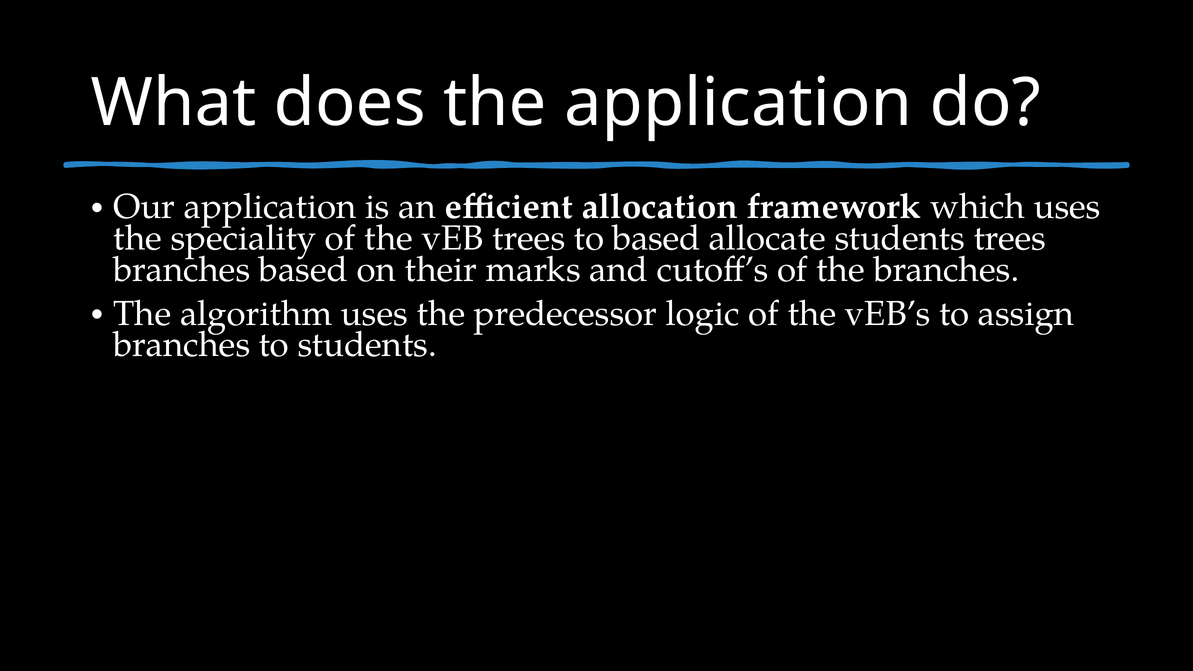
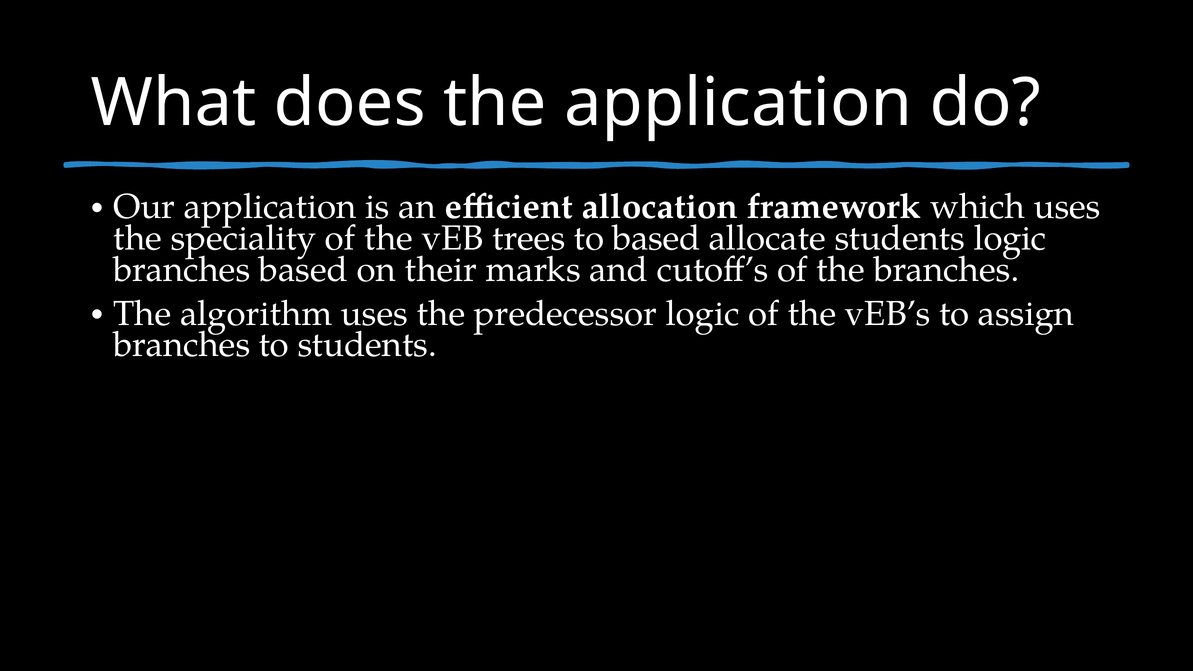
students trees: trees -> logic (1010, 238)
